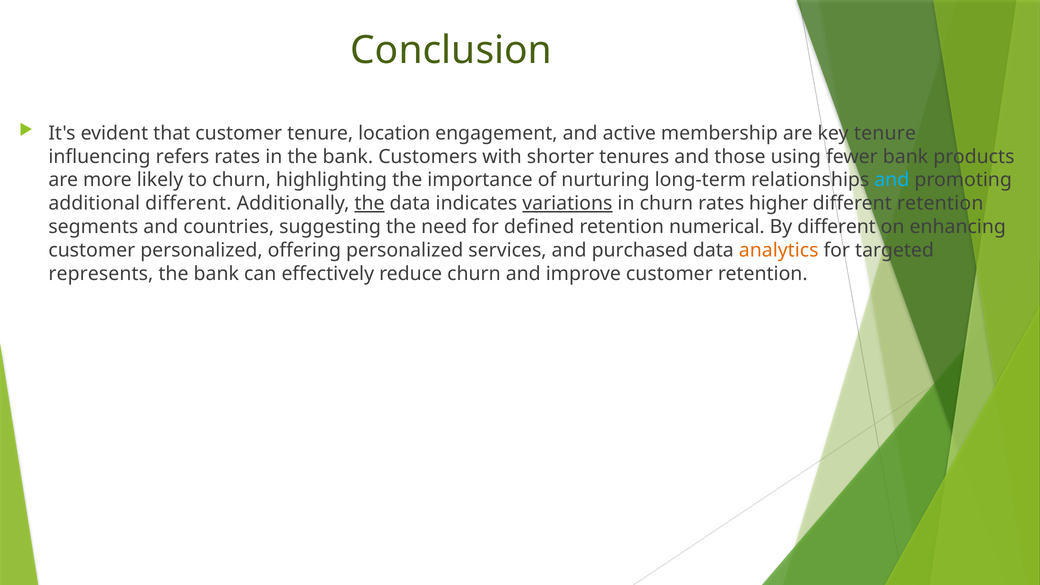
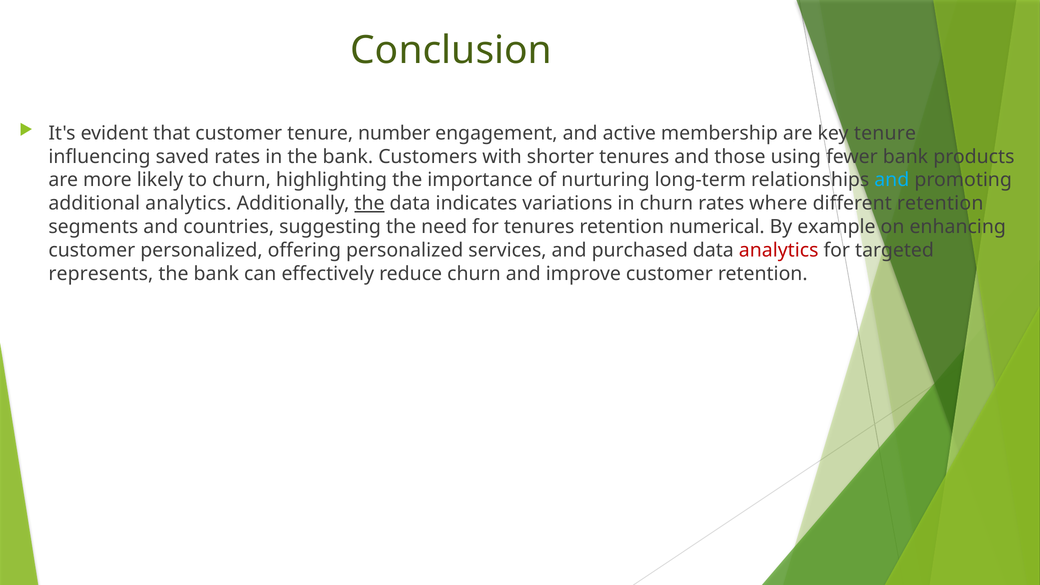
location: location -> number (394, 133)
refers: refers -> saved (182, 157)
additional different: different -> analytics (188, 203)
variations underline: present -> none (567, 203)
higher: higher -> where (778, 203)
for defined: defined -> tenures (539, 227)
By different: different -> example (836, 227)
analytics colour: orange -> red (779, 250)
